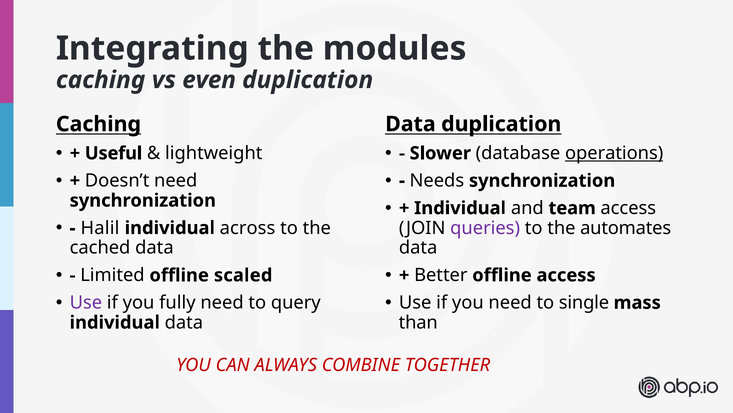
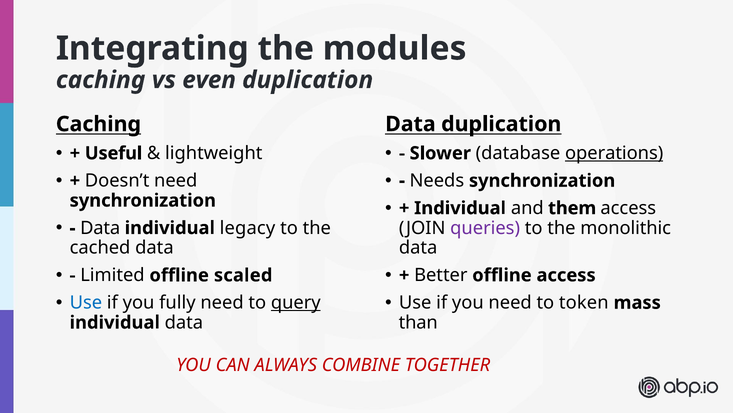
team: team -> them (572, 208)
Halil: Halil -> Data (100, 228)
across: across -> legacy (247, 228)
automates: automates -> monolithic (626, 228)
Use colour: purple -> blue (86, 302)
query underline: none -> present (296, 302)
single: single -> token (584, 302)
